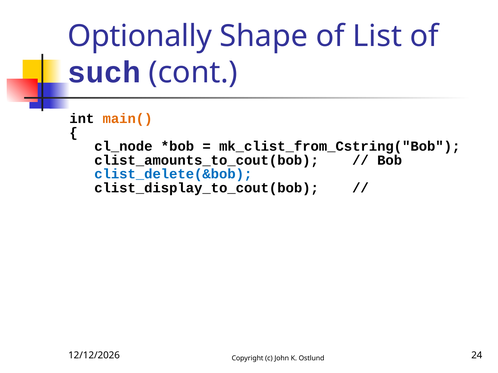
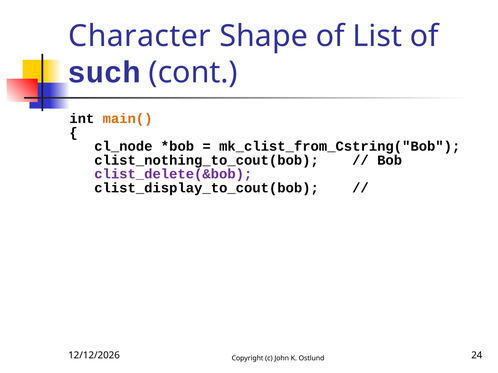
Optionally: Optionally -> Character (139, 36)
clist_amounts_to_cout(bob: clist_amounts_to_cout(bob -> clist_nothing_to_cout(bob (207, 160)
clist_delete(&bob colour: blue -> purple (173, 174)
